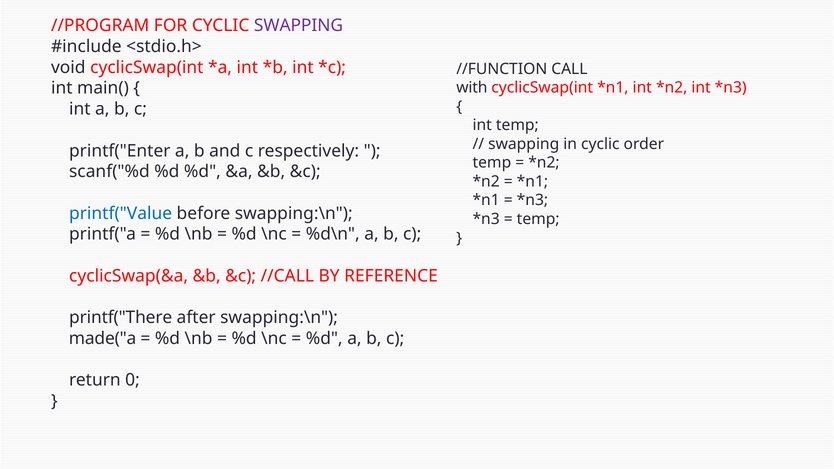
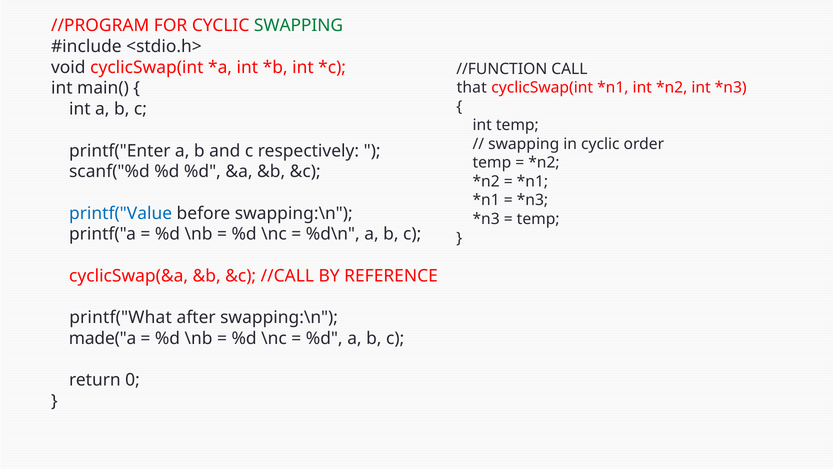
SWAPPING colour: purple -> green (298, 26)
with: with -> that (472, 88)
printf("There: printf("There -> printf("What (121, 318)
